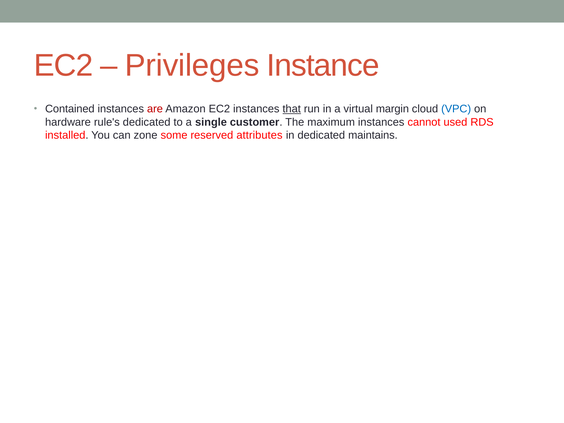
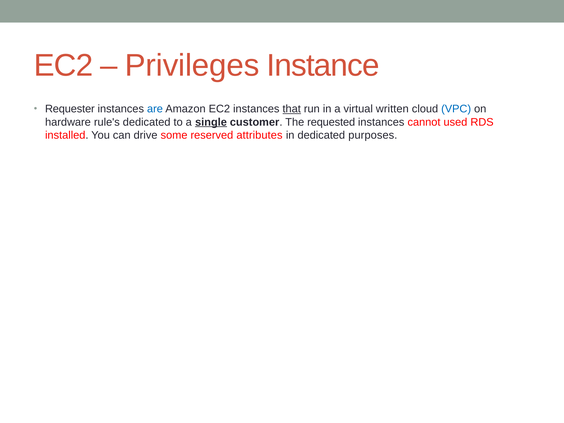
Contained: Contained -> Requester (70, 109)
are colour: red -> blue (155, 109)
margin: margin -> written (392, 109)
single underline: none -> present (211, 122)
maximum: maximum -> requested (331, 122)
zone: zone -> drive (146, 135)
maintains: maintains -> purposes (373, 135)
